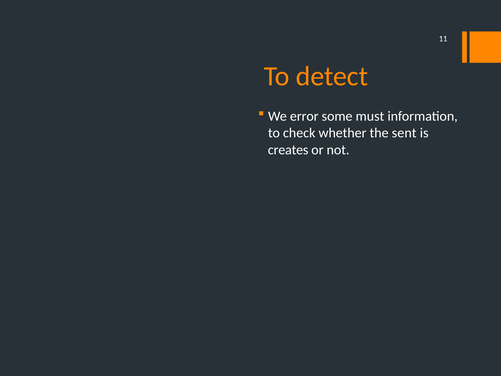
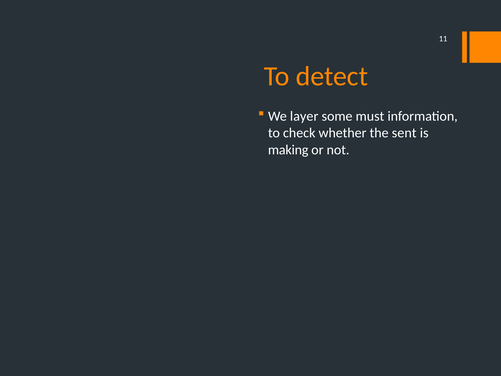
error: error -> layer (304, 116)
creates: creates -> making (288, 150)
